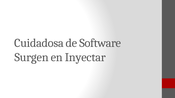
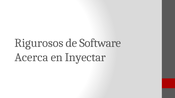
Cuidadosa: Cuidadosa -> Rigurosos (39, 43)
Surgen: Surgen -> Acerca (31, 58)
